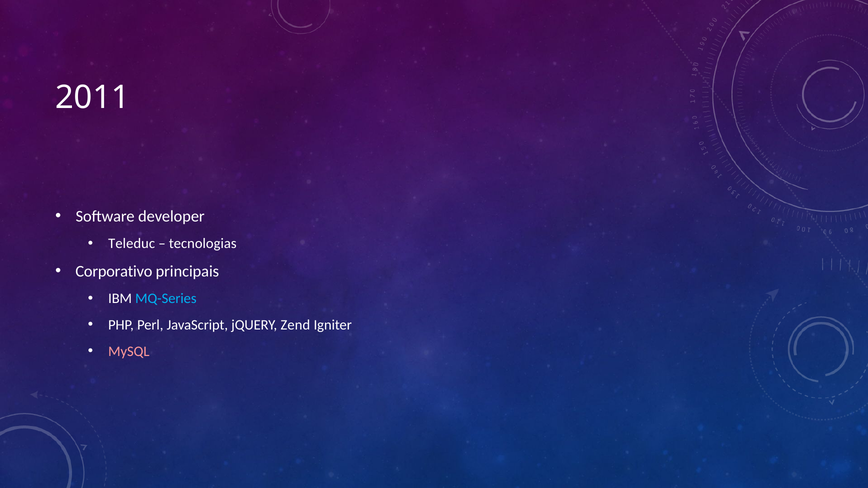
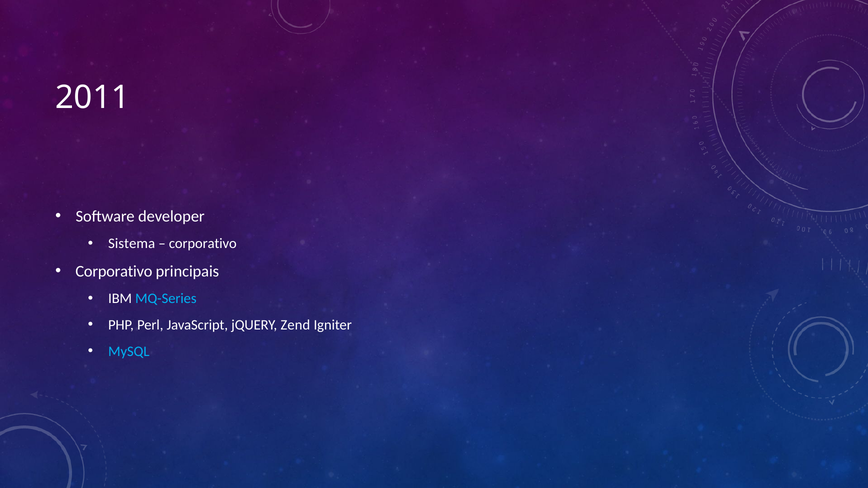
Teleduc: Teleduc -> Sistema (132, 244)
tecnologias: tecnologias -> corporativo (203, 244)
MySQL colour: pink -> light blue (129, 352)
